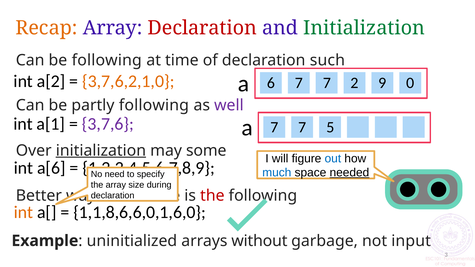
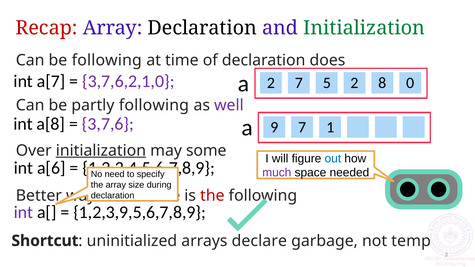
Recap colour: orange -> red (47, 28)
Declaration colour: red -> black (202, 28)
such: such -> does (327, 60)
a 6: 6 -> 2 (271, 83)
7: 7 -> 5 (327, 83)
9: 9 -> 8 (382, 83)
a[2: a[2 -> a[7 (51, 81)
3,7,6,2,1,0 colour: orange -> purple (128, 81)
a[1: a[1 -> a[8 (51, 124)
a 7: 7 -> 9 (274, 127)
5: 5 -> 1 (330, 127)
much colour: blue -> purple (277, 173)
needed underline: present -> none (349, 173)
int colour: orange -> purple (23, 212)
1,1,8,6,6,0,1,6,0: 1,1,8,6,6,0,1,6,0 -> 1,2,3,9,5,6,7,8,9 (140, 212)
Example: Example -> Shortcut (45, 241)
without: without -> declare (259, 241)
input: input -> temp (411, 241)
